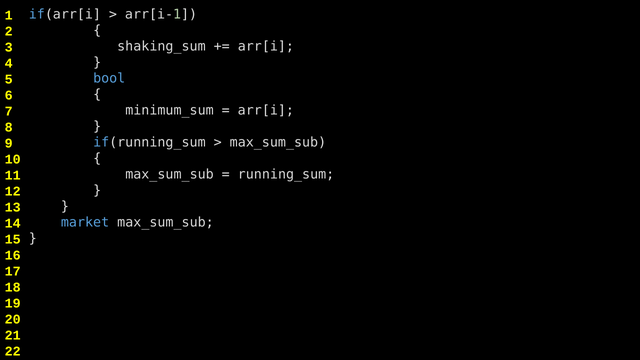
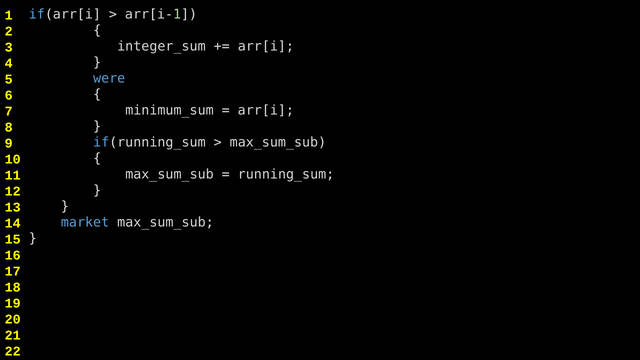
shaking_sum: shaking_sum -> integer_sum (161, 46)
bool: bool -> were (109, 78)
